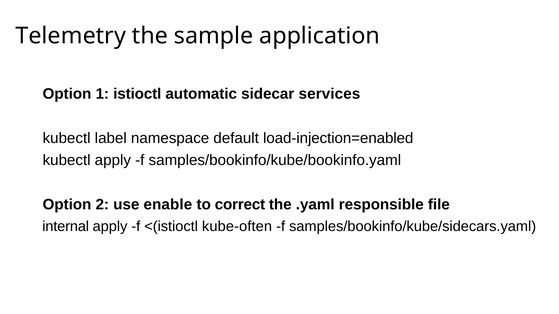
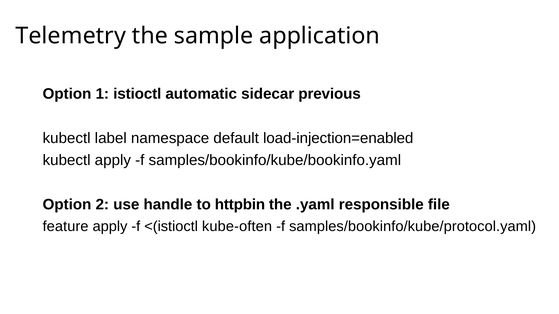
services: services -> previous (330, 94)
enable: enable -> handle (168, 205)
correct: correct -> httpbin (240, 205)
internal: internal -> feature (66, 227)
samples/bookinfo/kube/sidecars.yaml: samples/bookinfo/kube/sidecars.yaml -> samples/bookinfo/kube/protocol.yaml (413, 227)
